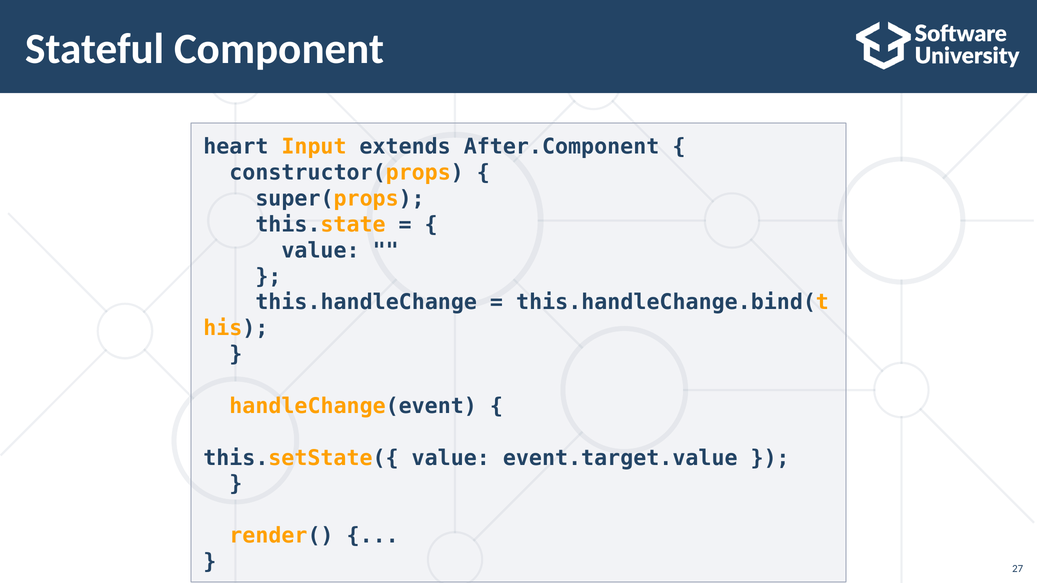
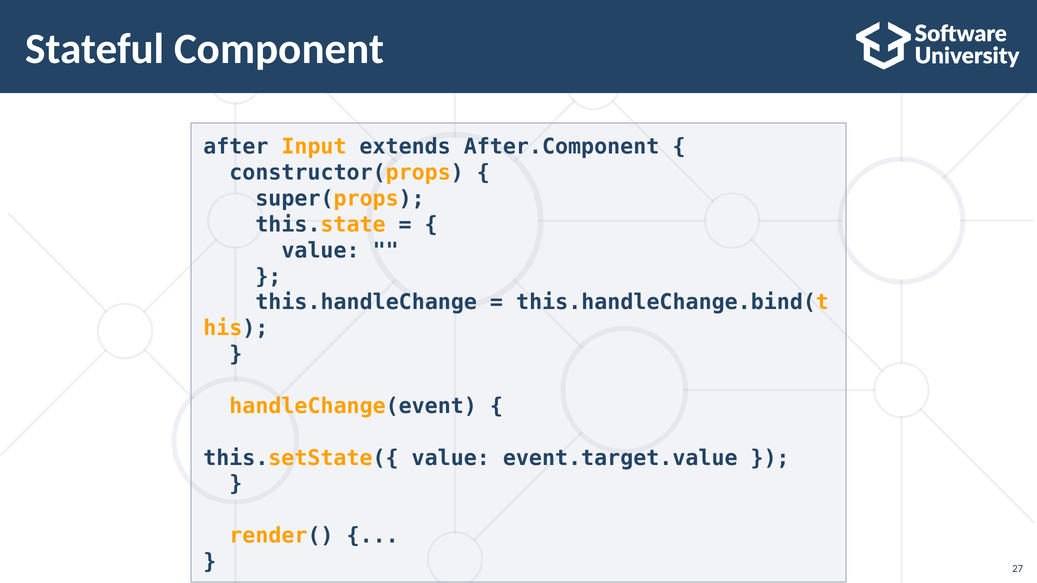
heart: heart -> after (236, 147)
